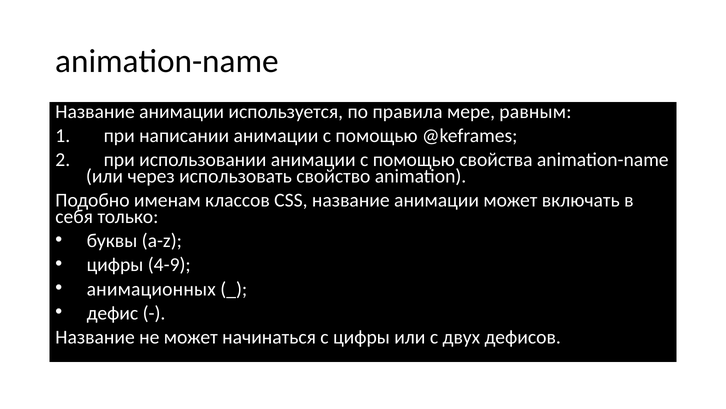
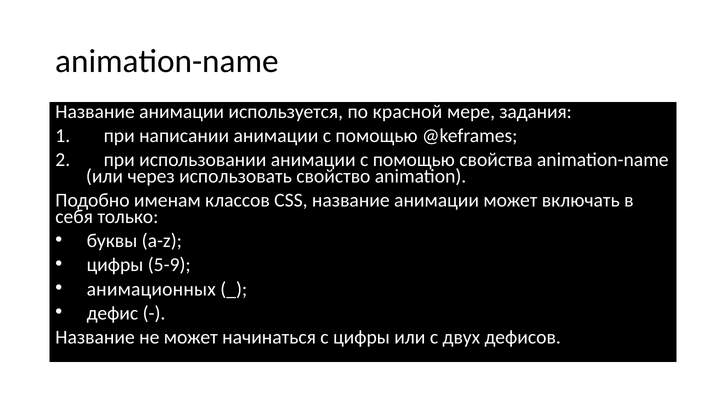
правила: правила -> красной (407, 112)
равным: равным -> задания (536, 112)
4-9: 4-9 -> 5-9 (169, 265)
